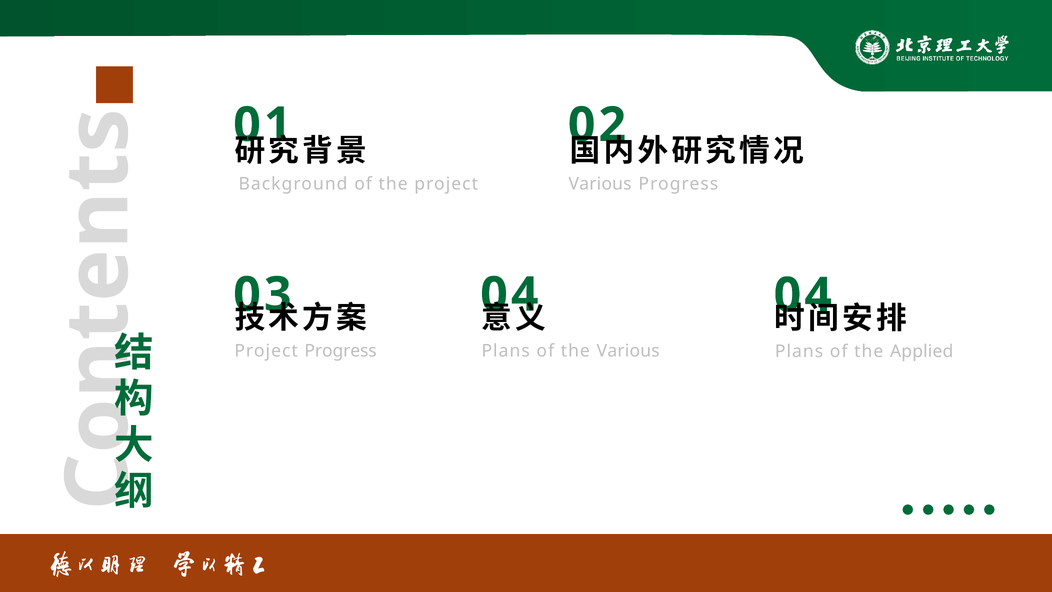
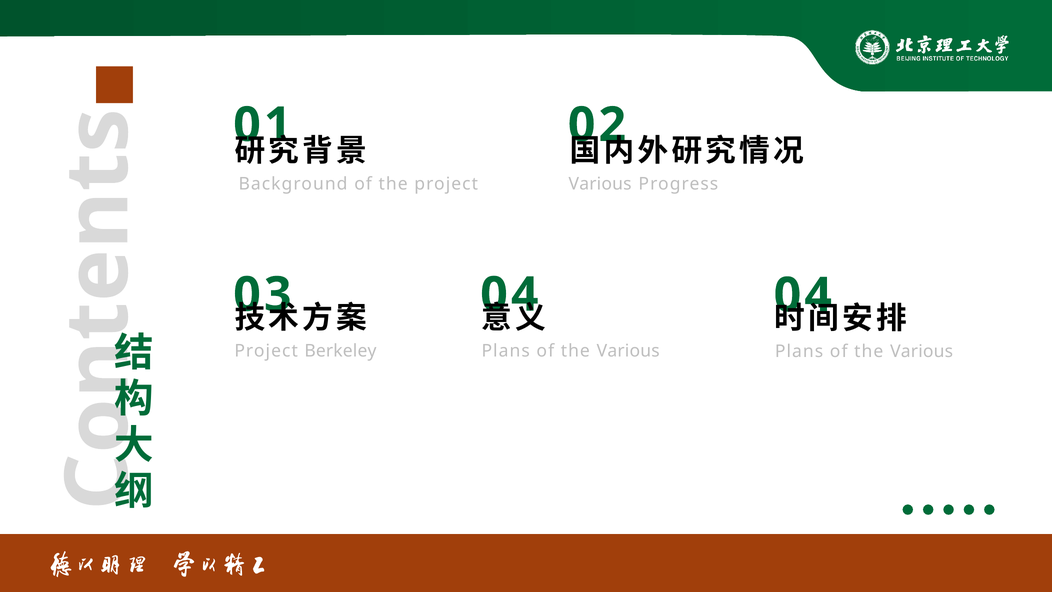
Project Progress: Progress -> Berkeley (340, 351)
Applied: Applied -> Various (922, 351)
